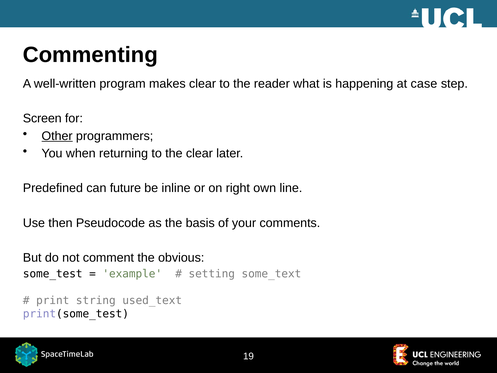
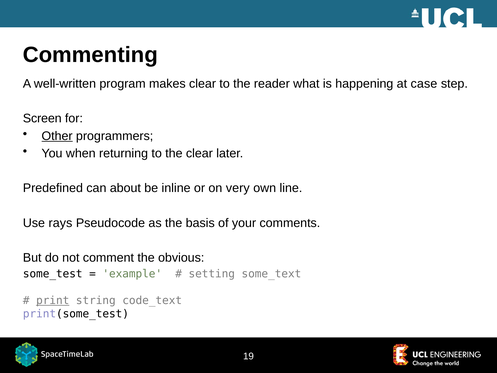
future: future -> about (125, 188)
right: right -> very (238, 188)
then: then -> rays (60, 223)
print underline: none -> present (53, 300)
used_text: used_text -> code_text (152, 300)
